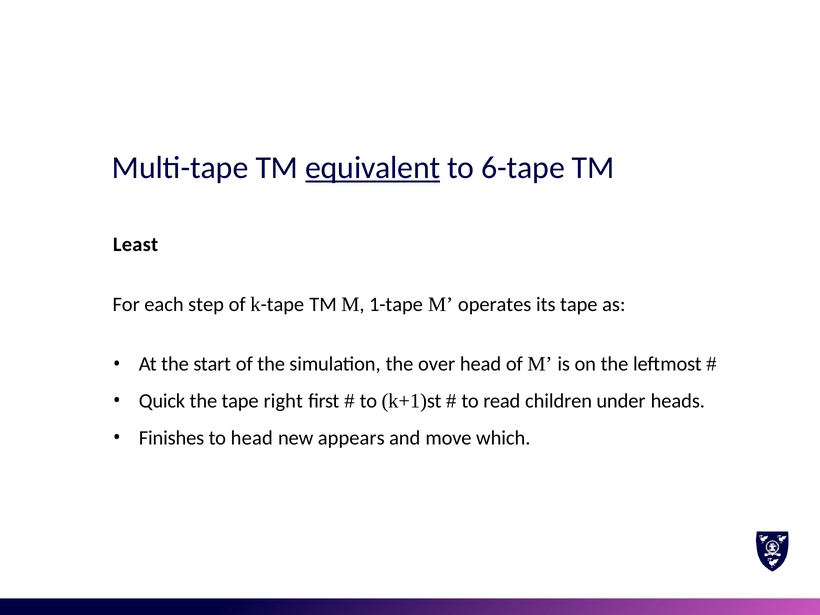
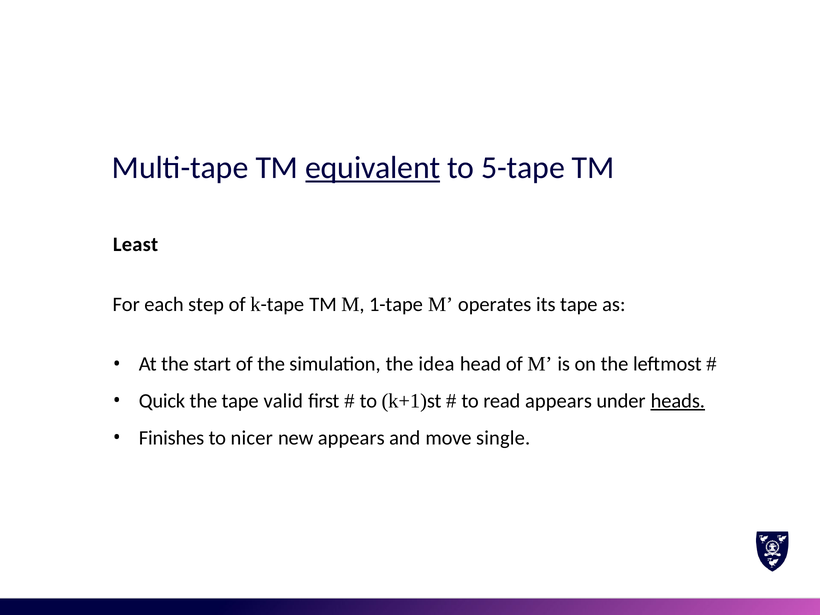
6-tape: 6-tape -> 5-tape (523, 168)
over: over -> idea (436, 364)
right: right -> valid (283, 401)
read children: children -> appears (559, 401)
heads underline: none -> present (678, 401)
to head: head -> nicer (252, 438)
which: which -> single (503, 438)
